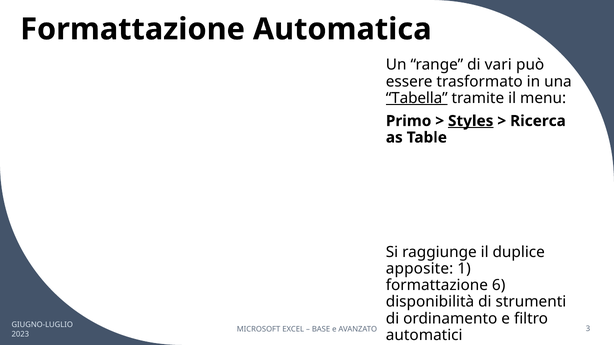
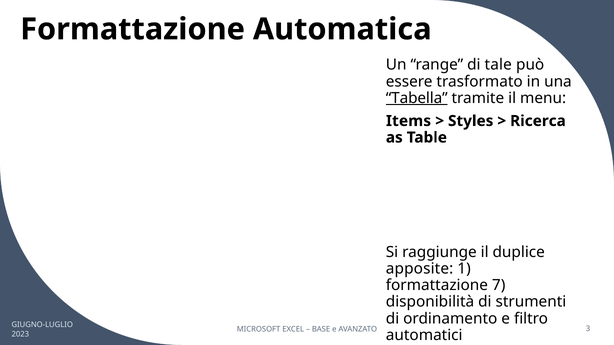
vari: vari -> tale (498, 65)
Primo: Primo -> Items (409, 121)
Styles underline: present -> none (471, 121)
6: 6 -> 7 (499, 286)
